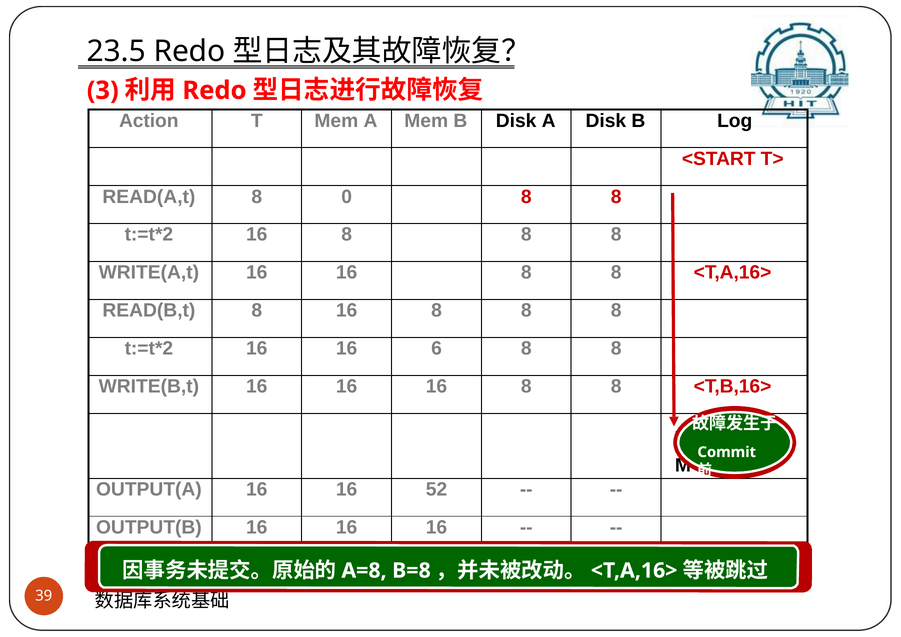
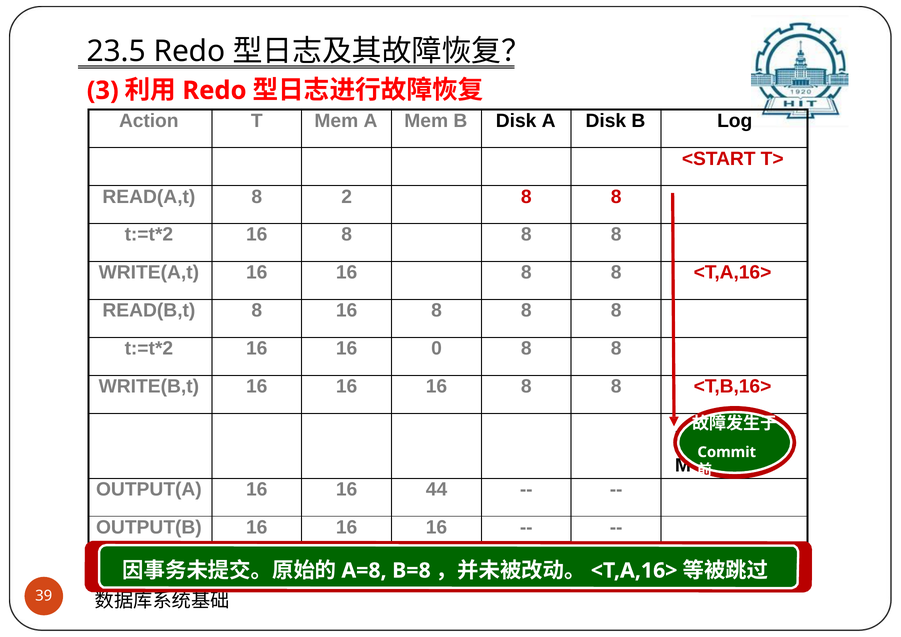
0: 0 -> 2 (347, 197)
6: 6 -> 0 (437, 349)
52: 52 -> 44 (437, 490)
